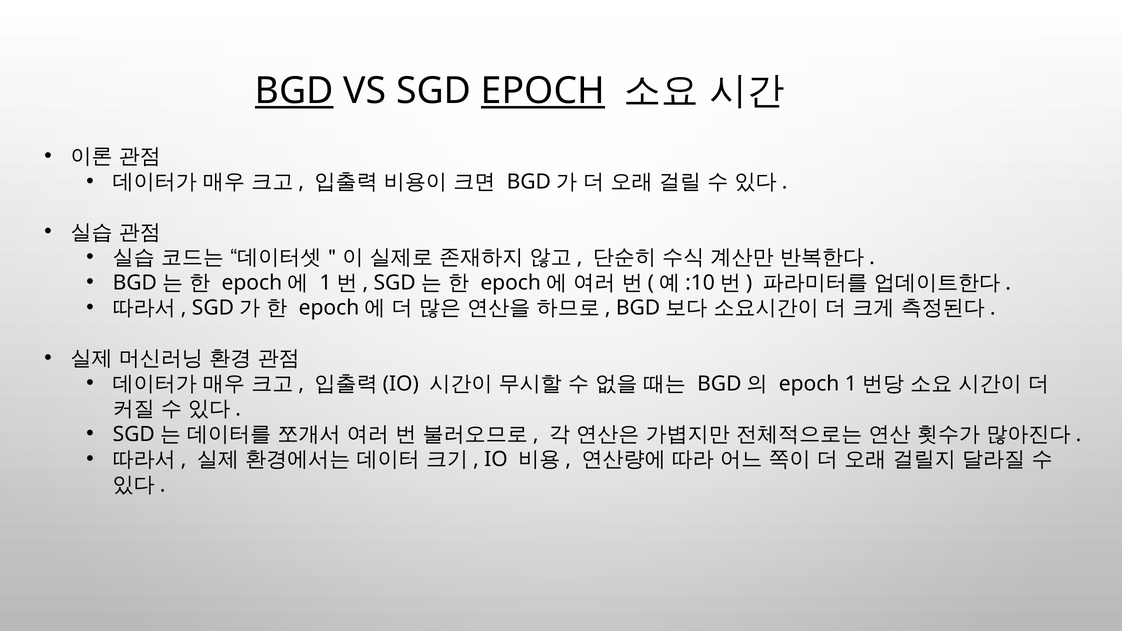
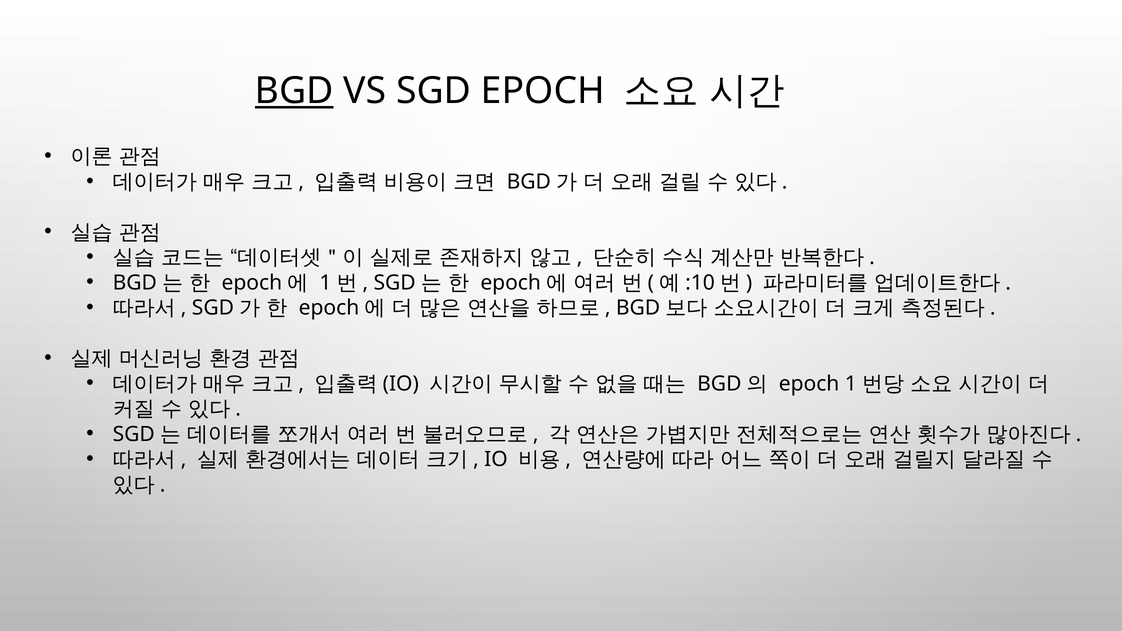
EPOCH underline: present -> none (543, 91)
